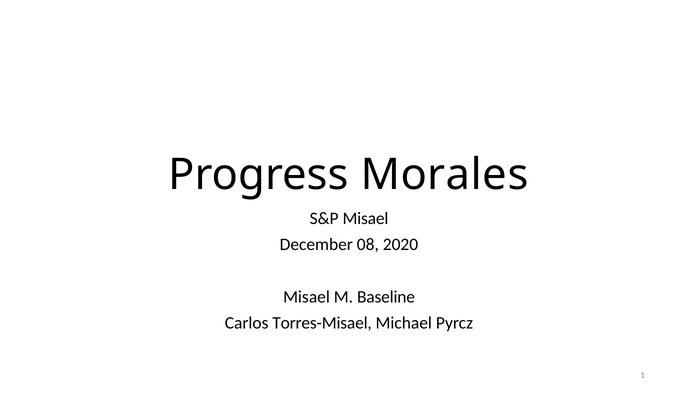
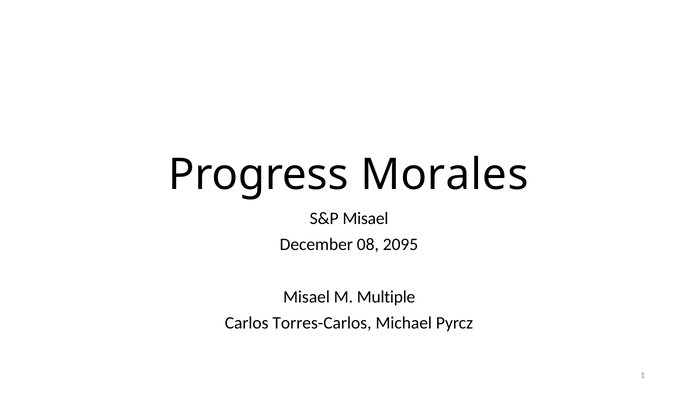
2020: 2020 -> 2095 (400, 244)
Baseline: Baseline -> Multiple (386, 297)
Torres-Misael: Torres-Misael -> Torres-Carlos (322, 323)
